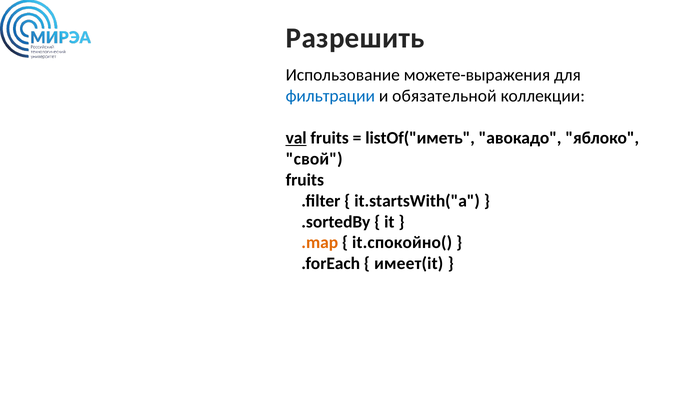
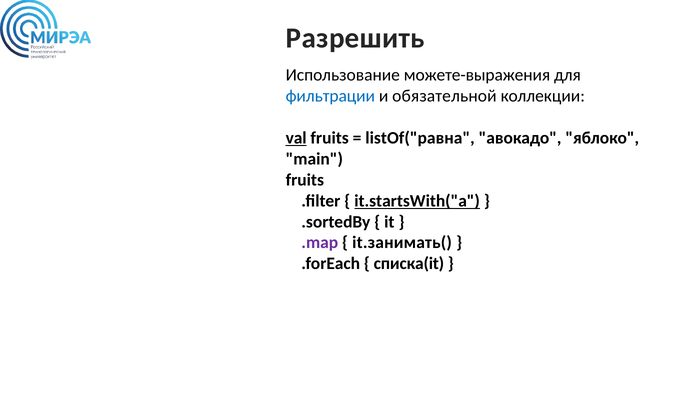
listOf("иметь: listOf("иметь -> listOf("равна (420, 138)
свой: свой -> main (314, 159)
it.startsWith("а underline: none -> present (417, 201)
.map colour: orange -> purple (320, 242)
it.спокойно(: it.спокойно( -> it.занимать( (402, 242)
имеет(it: имеет(it -> списка(it (409, 263)
